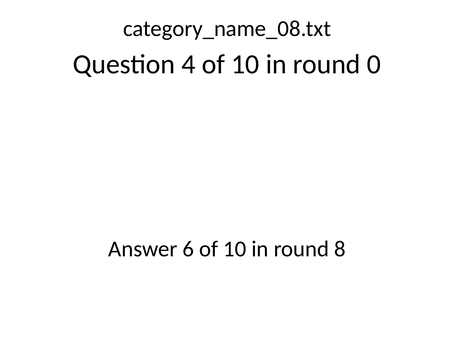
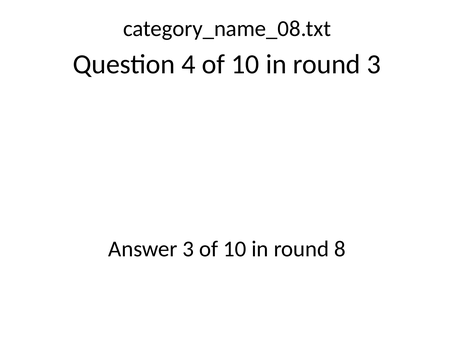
round 0: 0 -> 3 (374, 64)
Answer 6: 6 -> 3 (188, 249)
